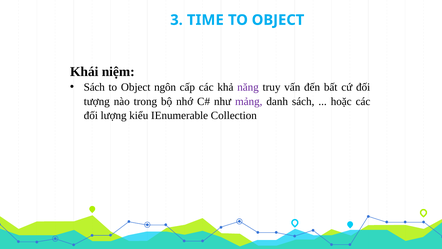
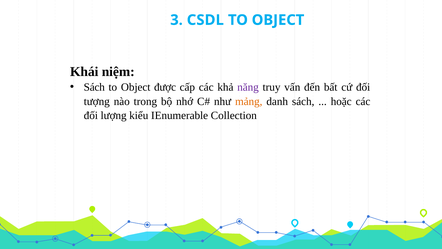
TIME: TIME -> CSDL (205, 20)
ngôn: ngôn -> được (165, 87)
mảng colour: purple -> orange (249, 101)
